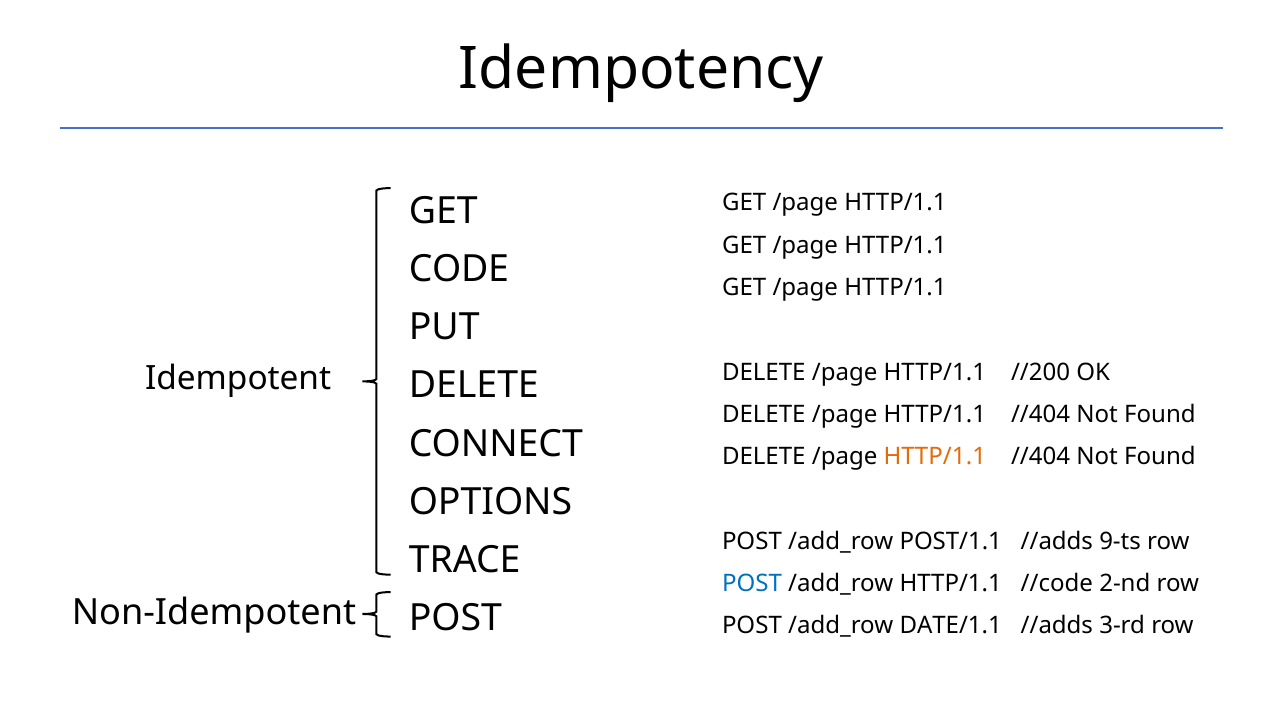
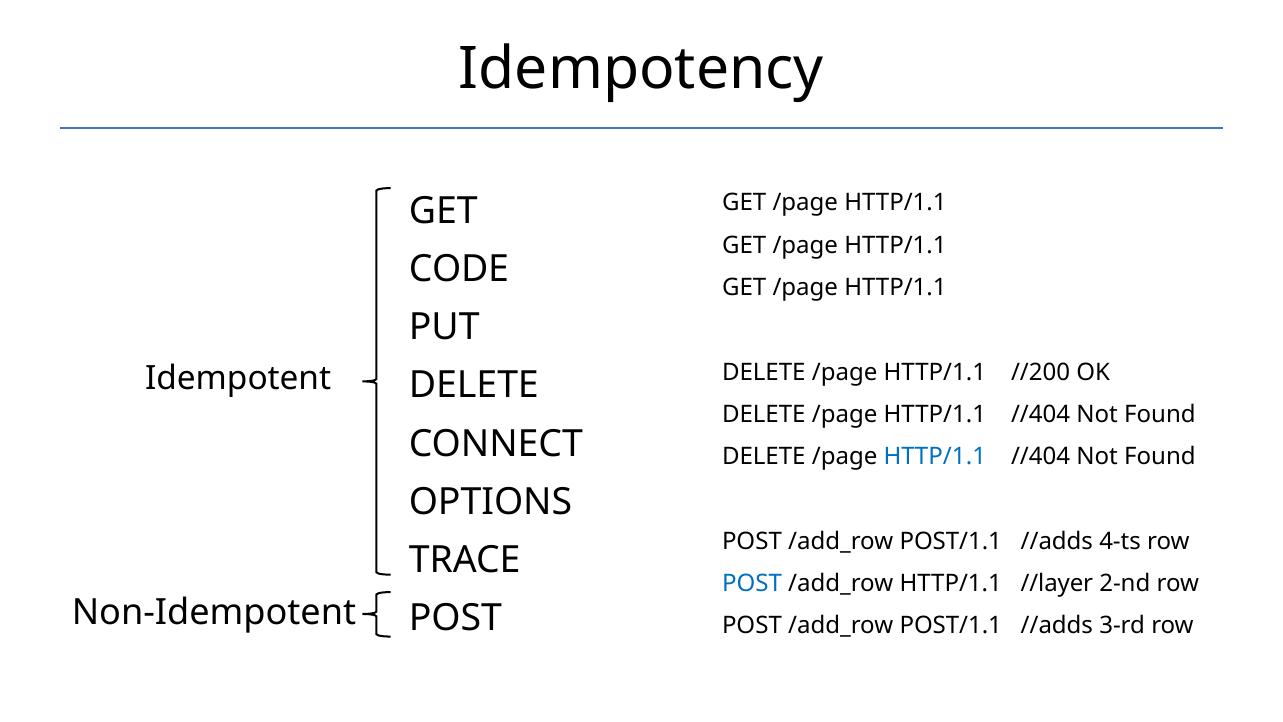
HTTP/1.1 colour: orange -> blue (935, 456)
9-ts: 9-ts -> 4-ts (1120, 541)
//code: //code -> //layer (1057, 583)
DATE/1.1: DATE/1.1 -> POST/1.1 (951, 625)
